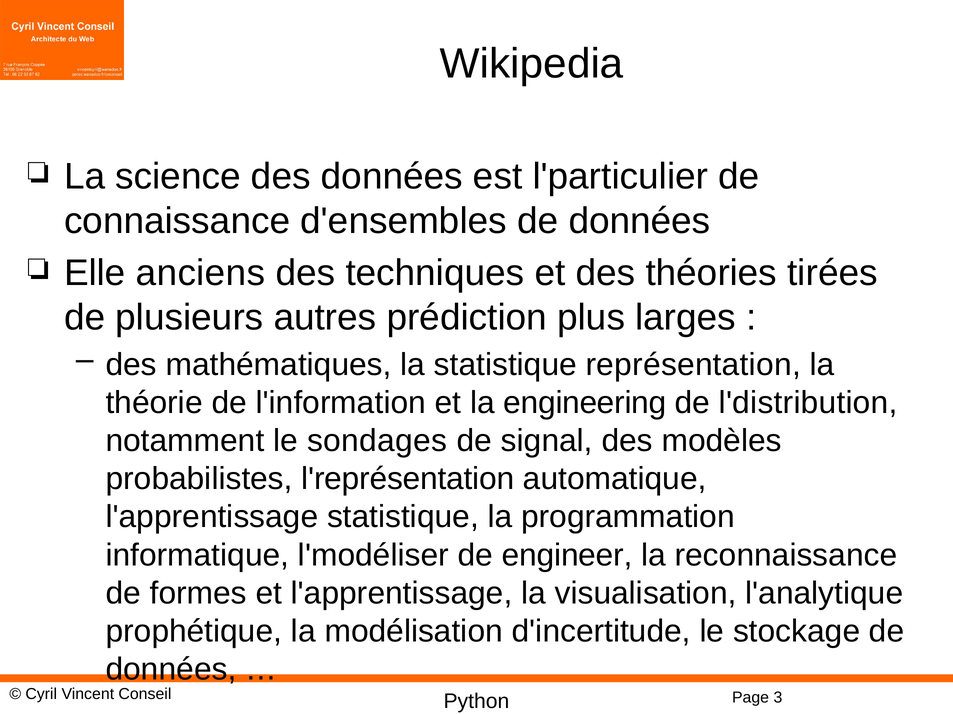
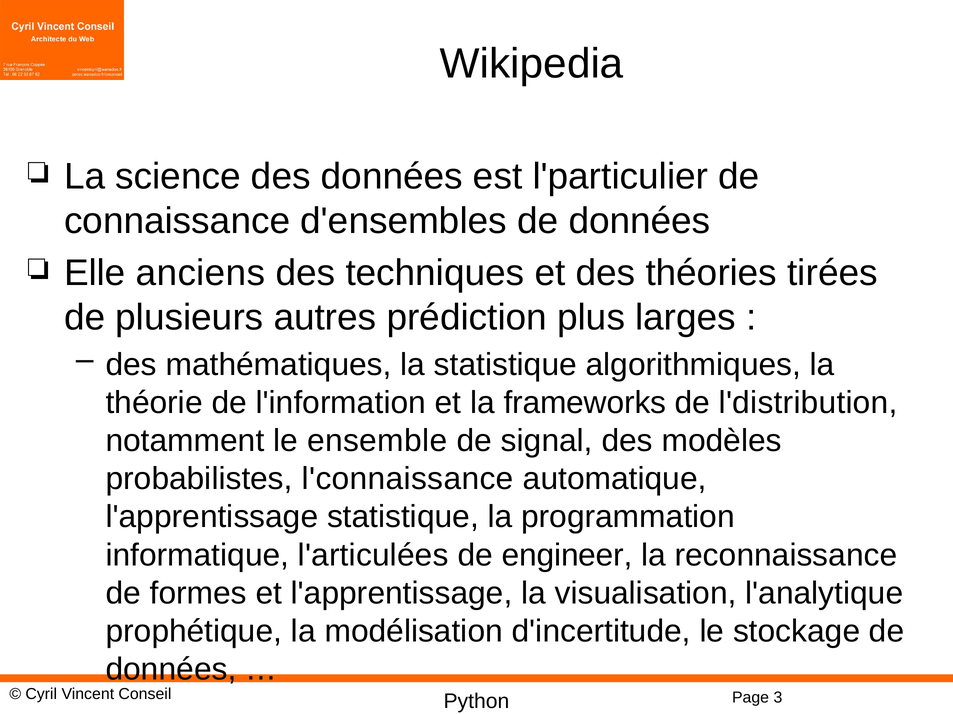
représentation: représentation -> algorithmiques (693, 365)
engineering: engineering -> frameworks (585, 403)
sondages: sondages -> ensemble (377, 441)
l'représentation: l'représentation -> l'connaissance (408, 479)
l'modéliser: l'modéliser -> l'articulées (373, 556)
